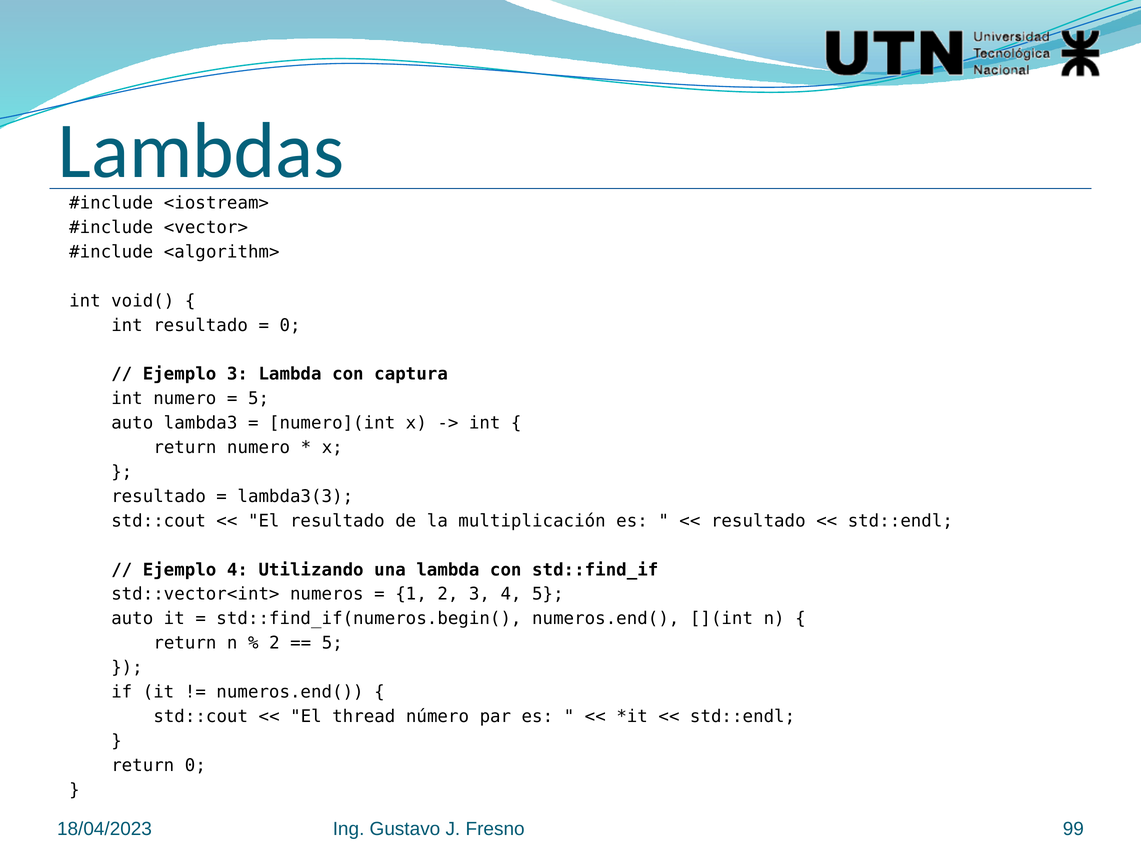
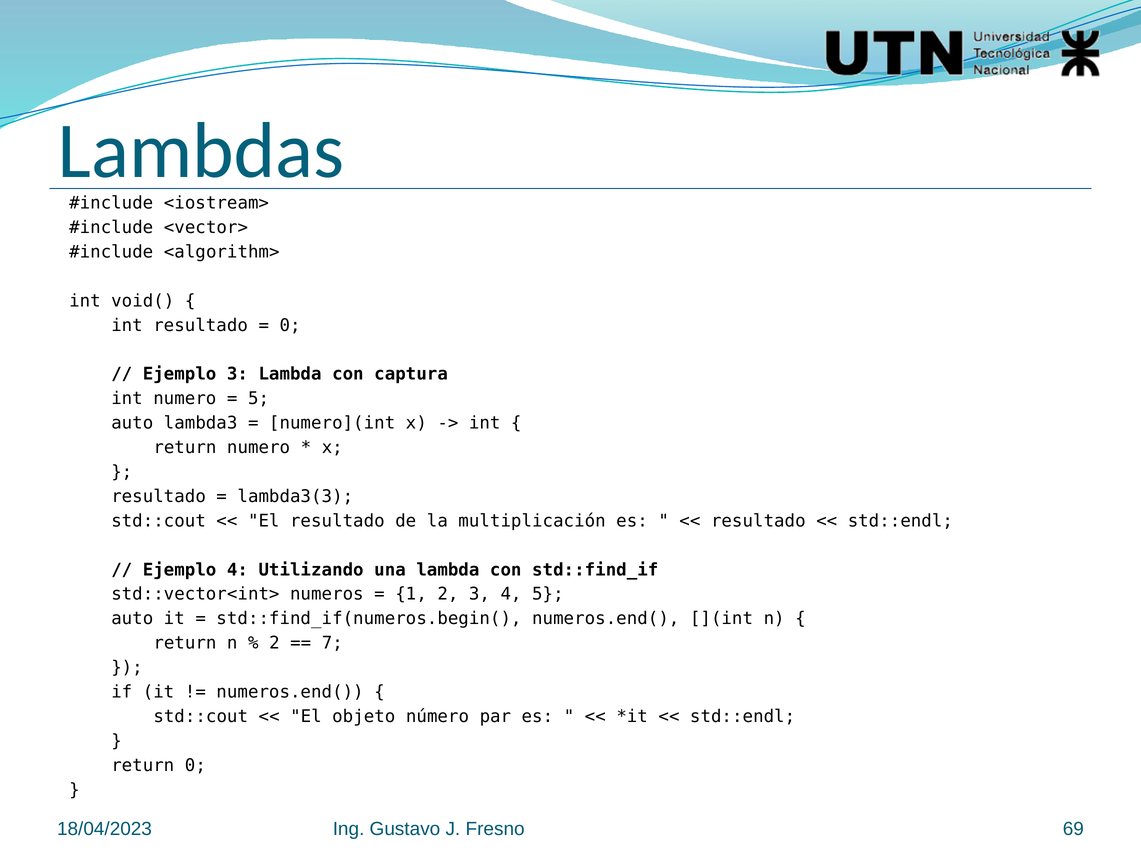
5: 5 -> 7 (332, 643)
thread: thread -> objeto (364, 716)
99: 99 -> 69 (1073, 829)
